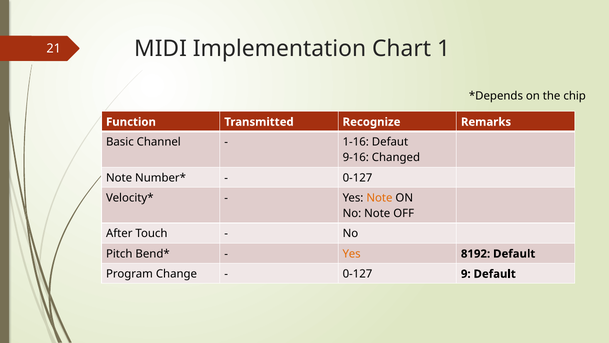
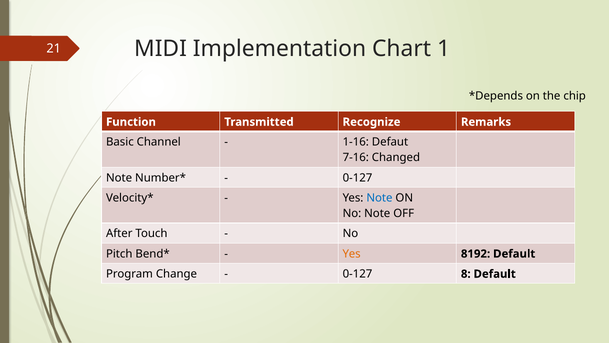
9-16: 9-16 -> 7-16 (356, 157)
Note colour: orange -> blue (379, 198)
9: 9 -> 8 (466, 274)
